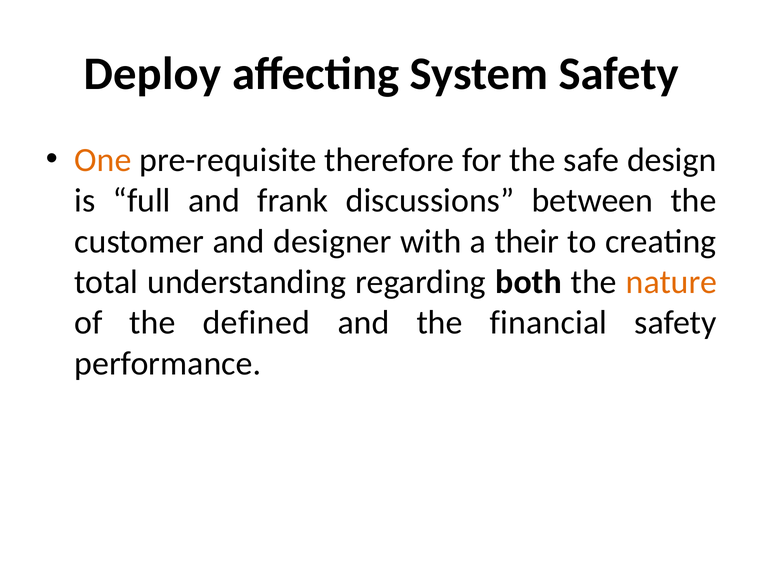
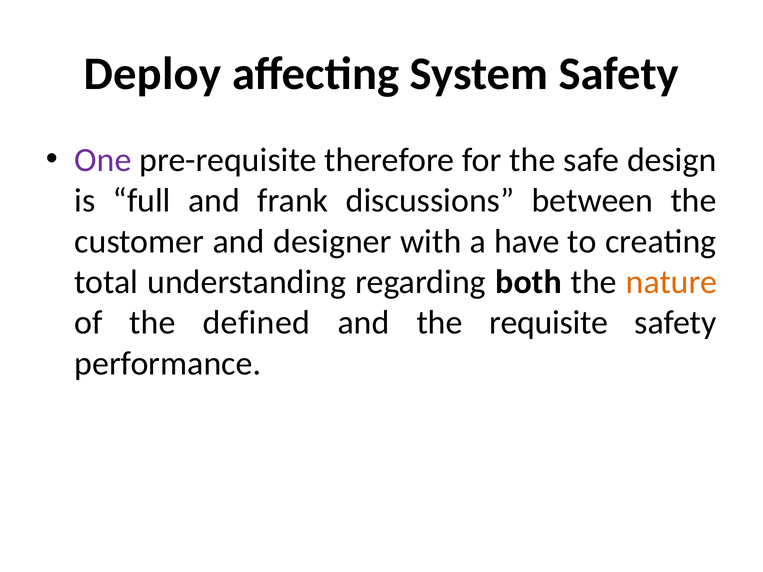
One colour: orange -> purple (103, 160)
their: their -> have (527, 241)
financial: financial -> requisite (549, 323)
